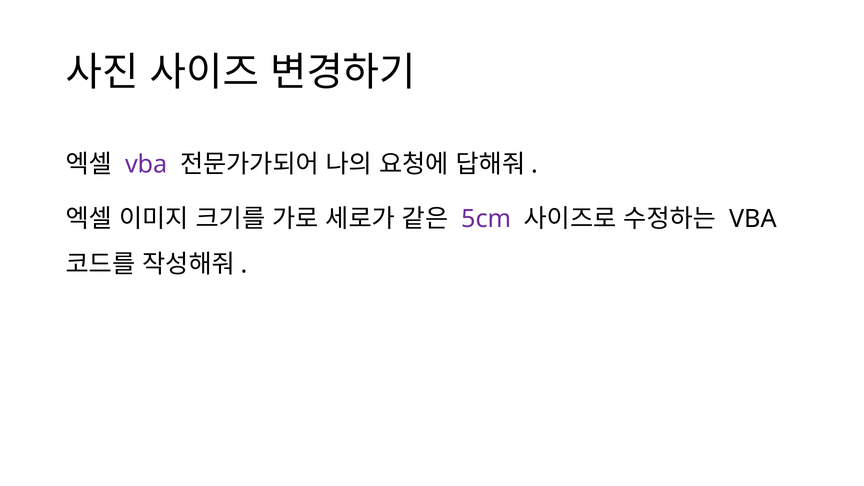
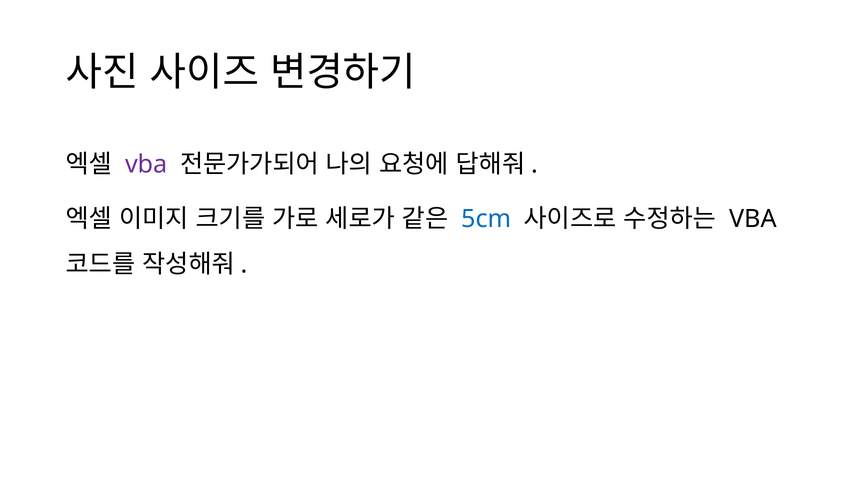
5cm colour: purple -> blue (486, 219)
